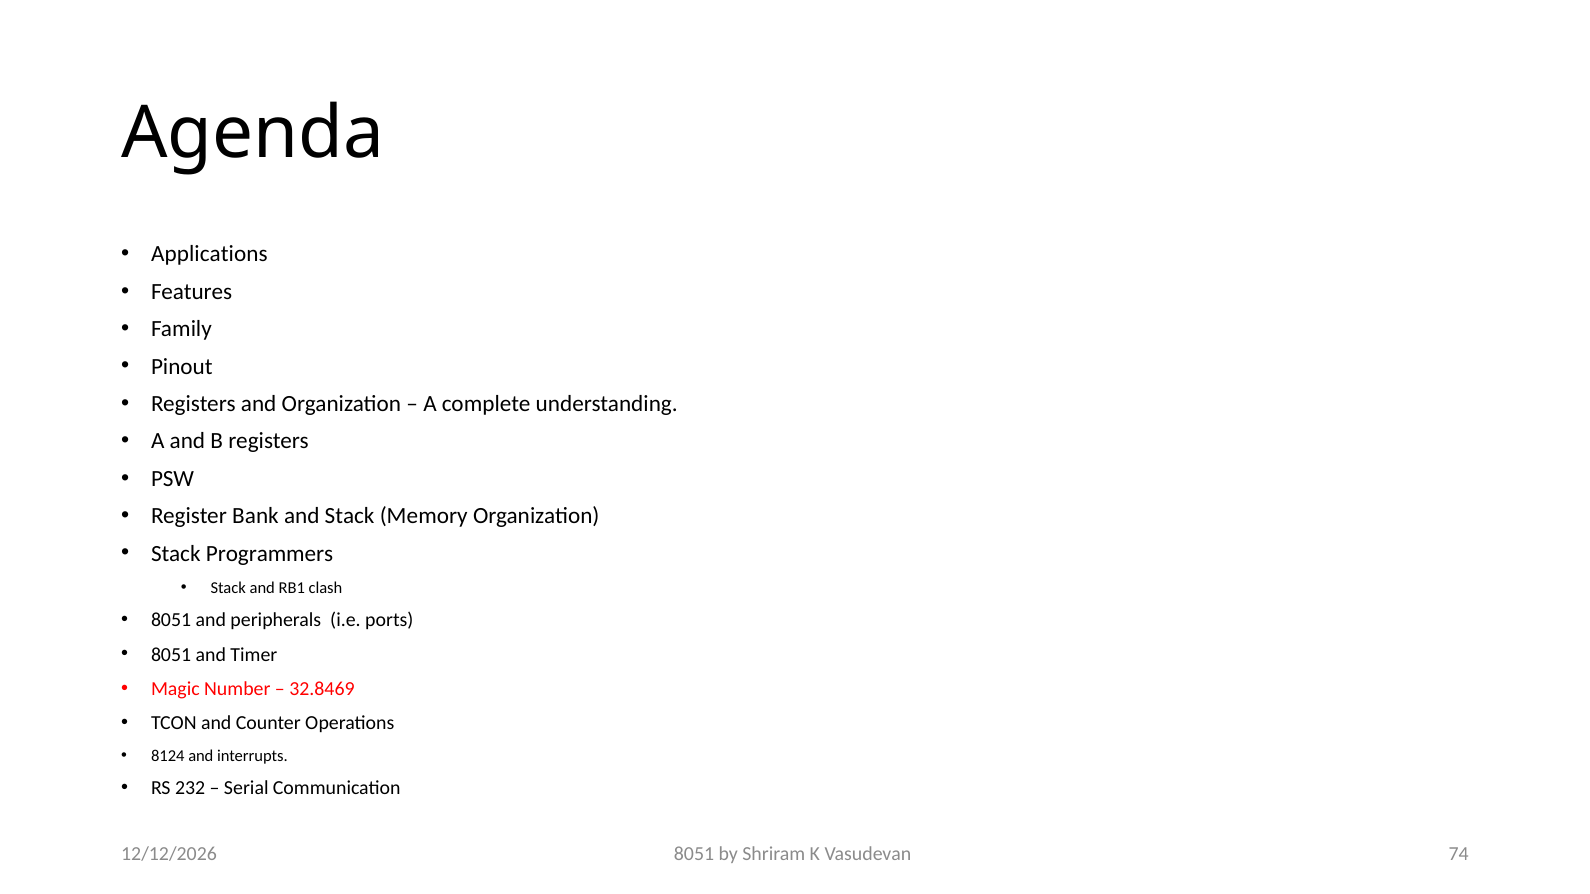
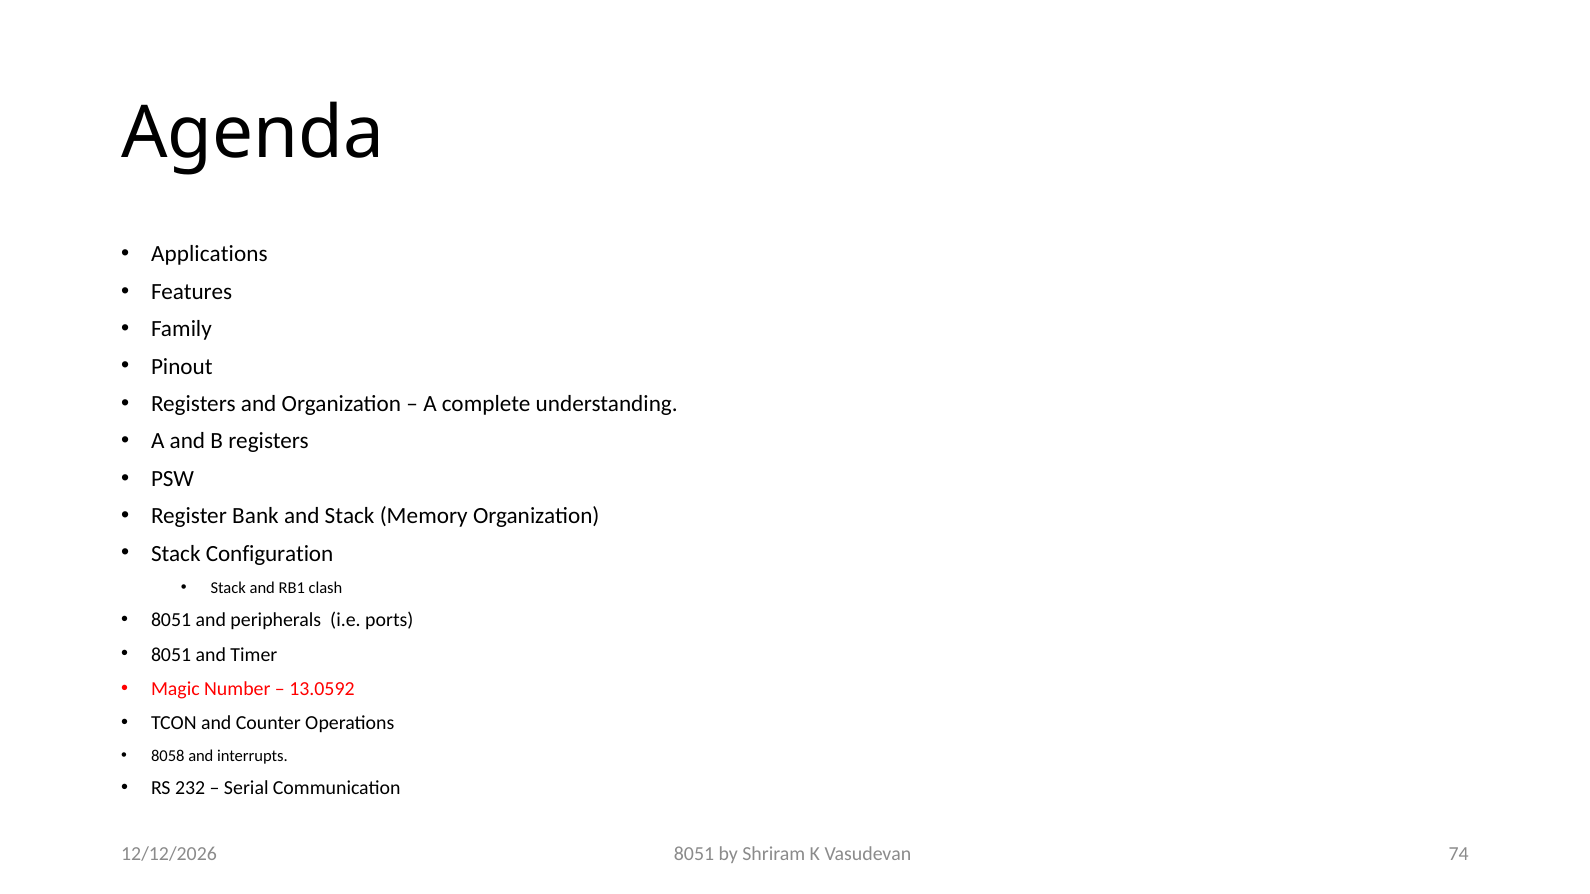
Programmers: Programmers -> Configuration (270, 554)
32.8469: 32.8469 -> 13.0592 (322, 689)
8124: 8124 -> 8058 (168, 756)
